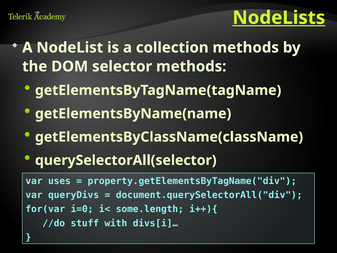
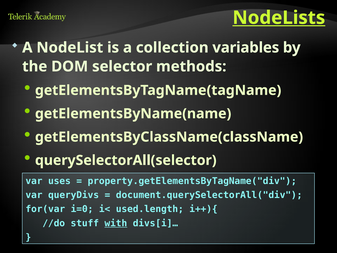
collection methods: methods -> variables (246, 48)
some.length: some.length -> used.length (150, 209)
with underline: none -> present (116, 223)
